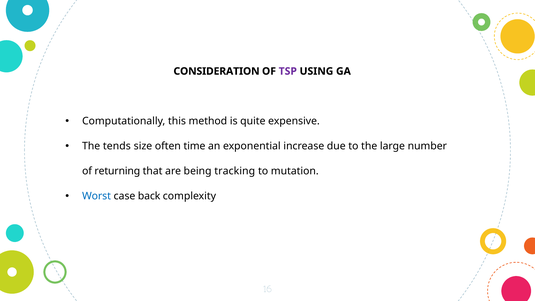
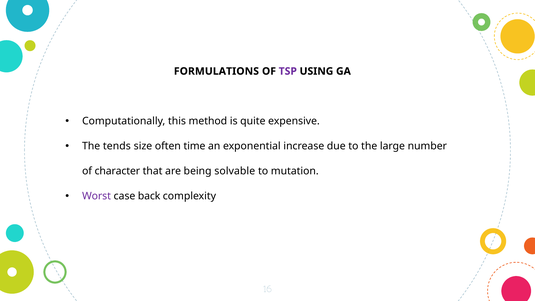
CONSIDERATION: CONSIDERATION -> FORMULATIONS (216, 71)
returning: returning -> character (117, 171)
tracking: tracking -> solvable (235, 171)
Worst colour: blue -> purple (97, 196)
